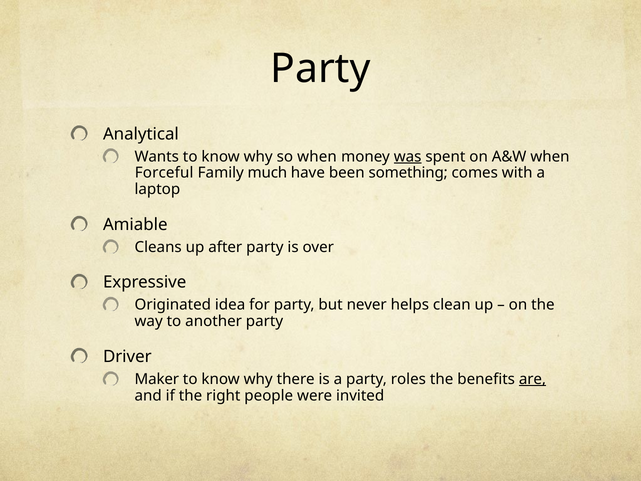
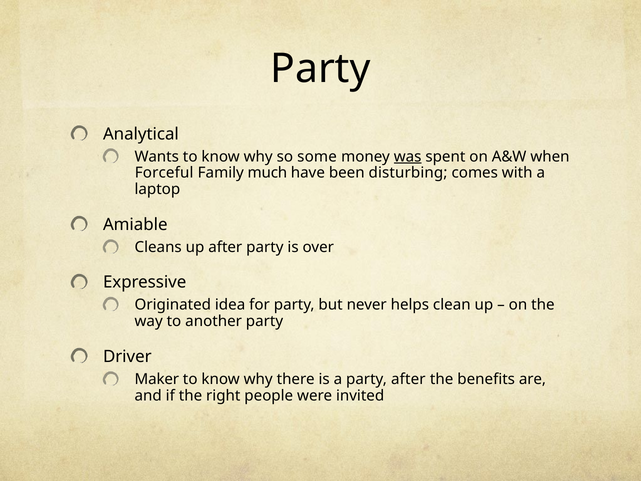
so when: when -> some (317, 157)
something: something -> disturbing (408, 173)
party roles: roles -> after (408, 379)
are underline: present -> none (532, 379)
